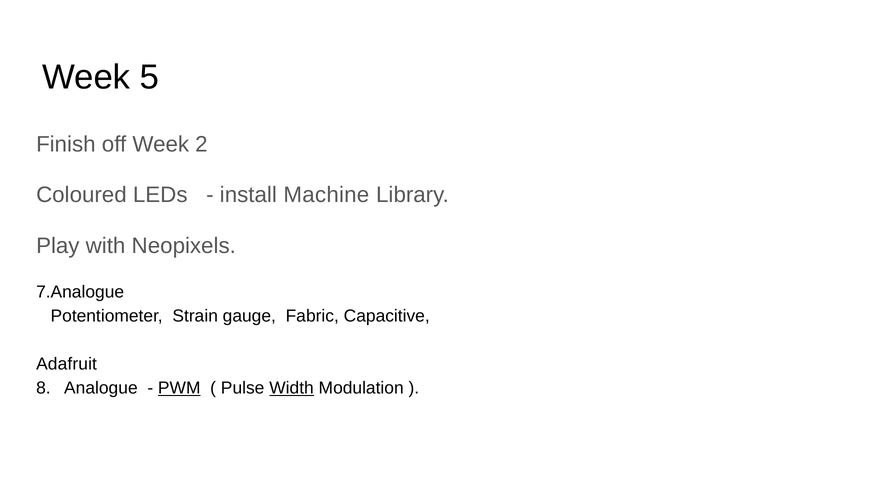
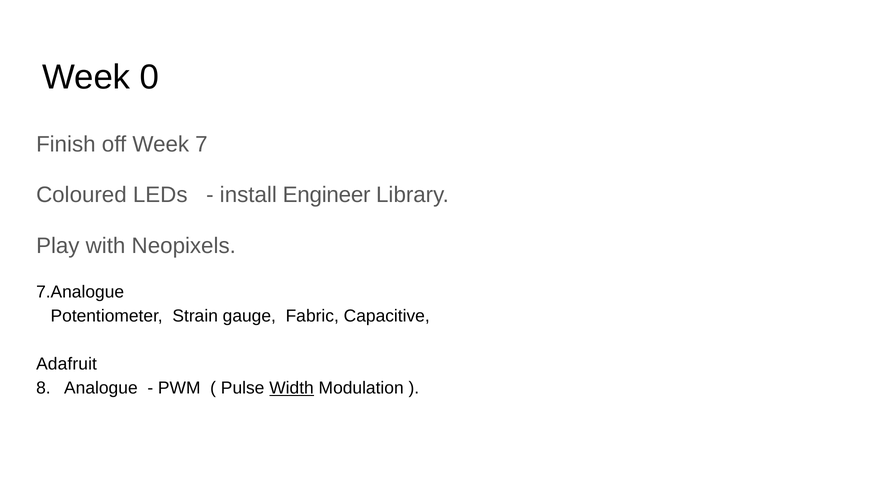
5: 5 -> 0 (150, 77)
2: 2 -> 7 (201, 144)
Machine: Machine -> Engineer (327, 195)
PWM underline: present -> none (179, 388)
